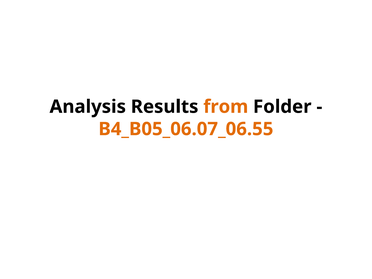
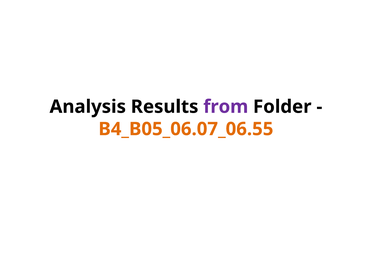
from colour: orange -> purple (226, 107)
